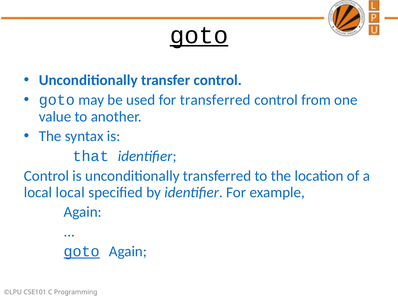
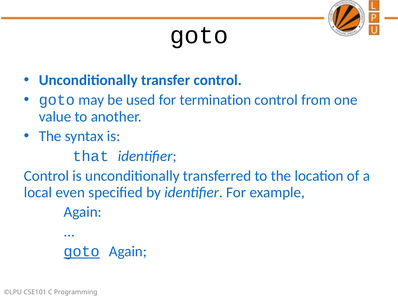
goto underline: present -> none (199, 35)
for transferred: transferred -> termination (215, 100)
local local: local -> even (70, 192)
